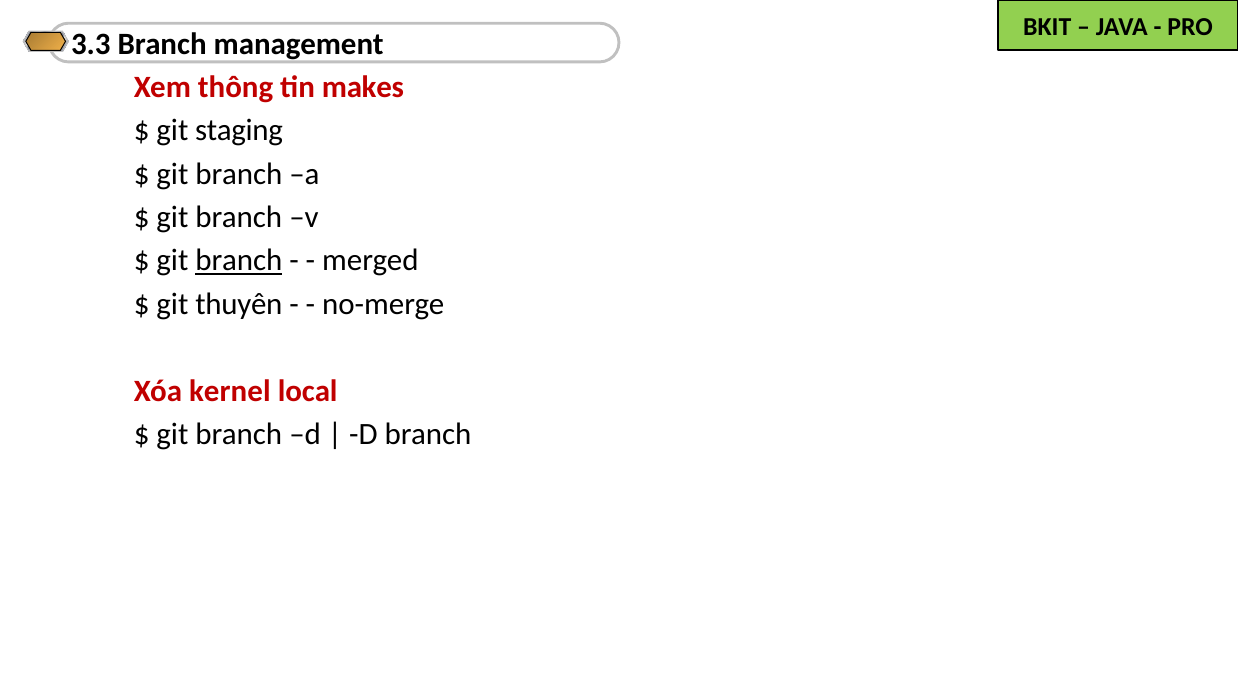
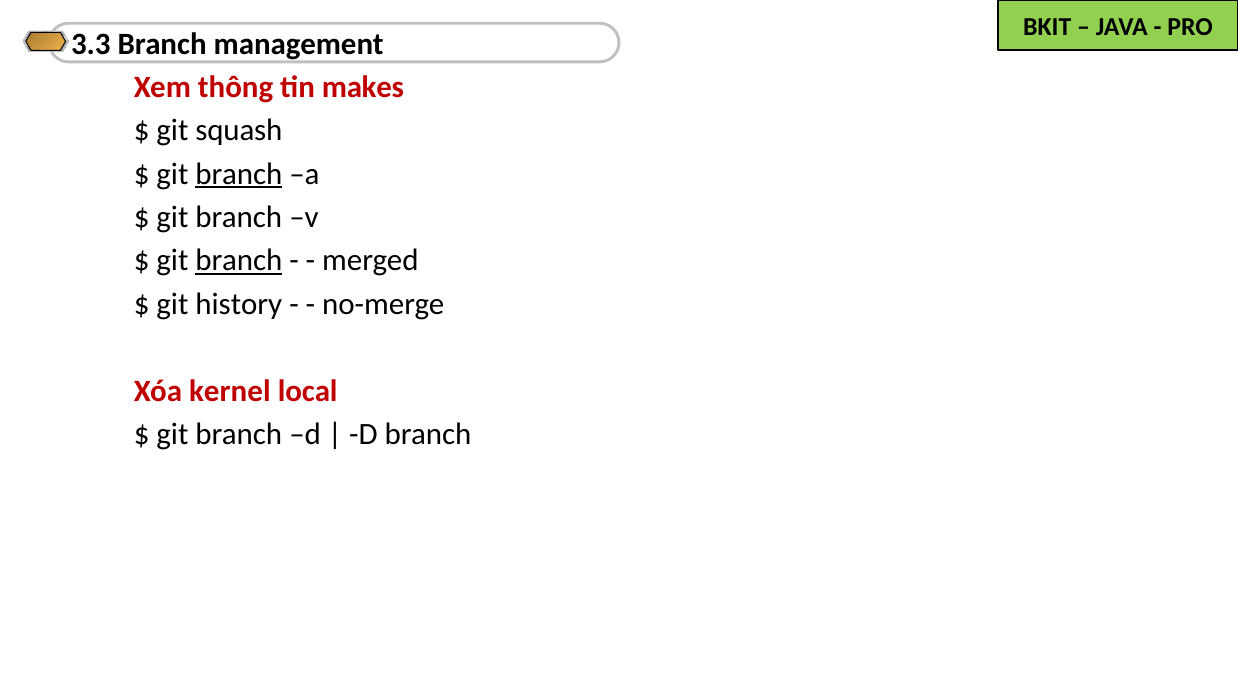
staging: staging -> squash (239, 131)
branch underline: none -> present (239, 174)
thuyên: thuyên -> history (239, 304)
